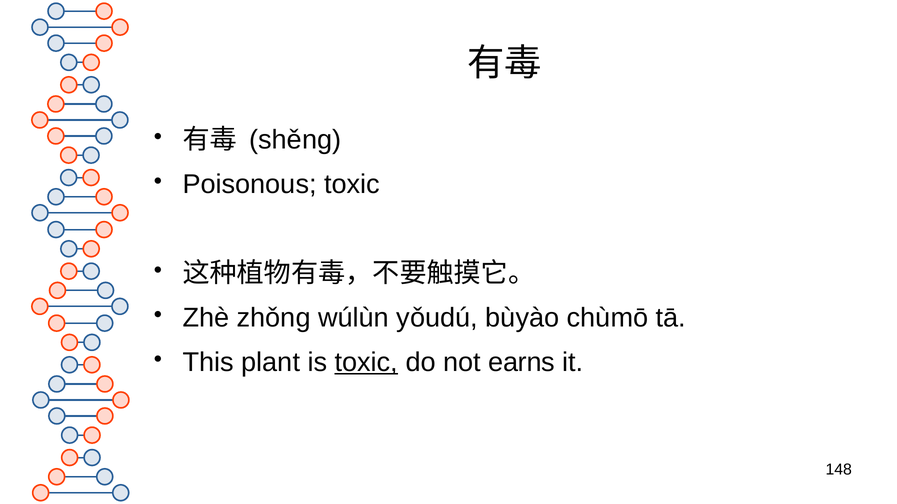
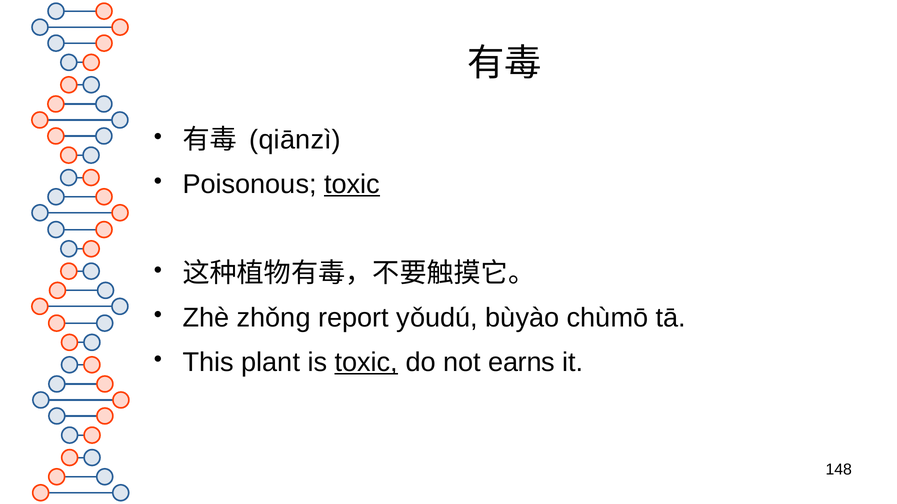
shěng: shěng -> qiānzì (295, 140)
toxic underline: none -> present (352, 184)
wúlùn: wúlùn -> report (354, 318)
